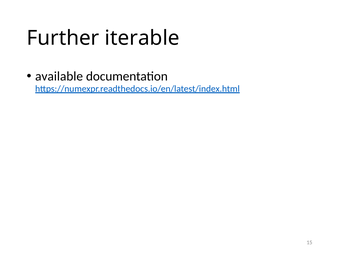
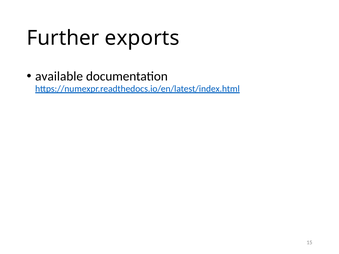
iterable: iterable -> exports (142, 38)
